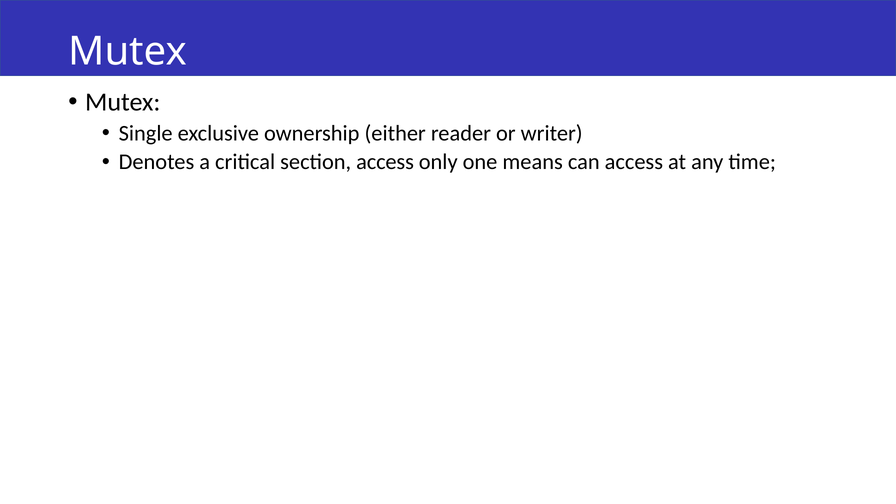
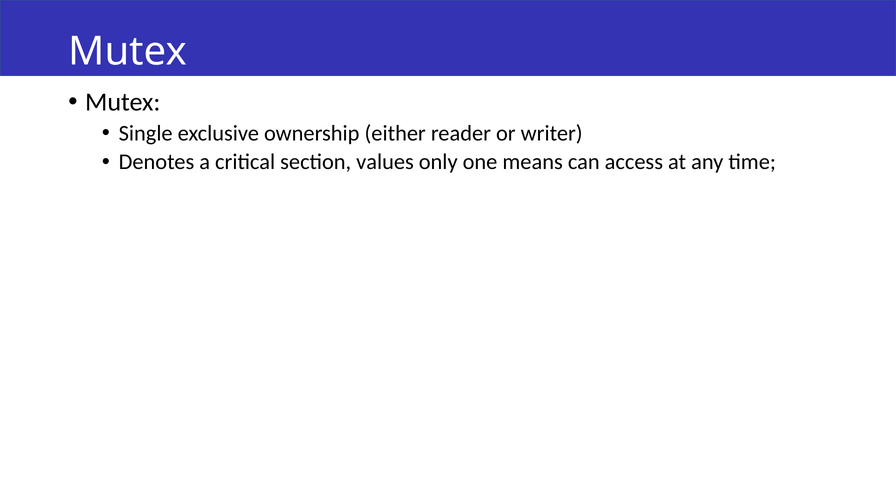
section access: access -> values (385, 162)
